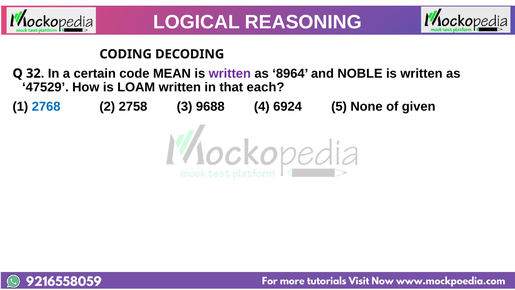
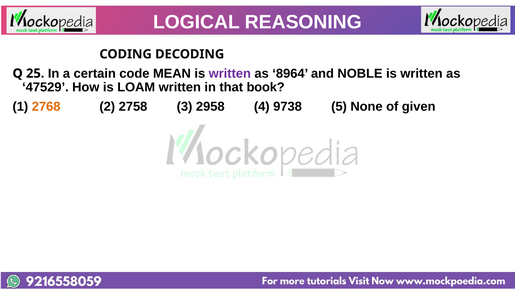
32: 32 -> 25 (33, 73)
each: each -> book (266, 87)
2768 colour: blue -> orange (46, 107)
9688: 9688 -> 2958 (210, 107)
6924: 6924 -> 9738 (288, 107)
